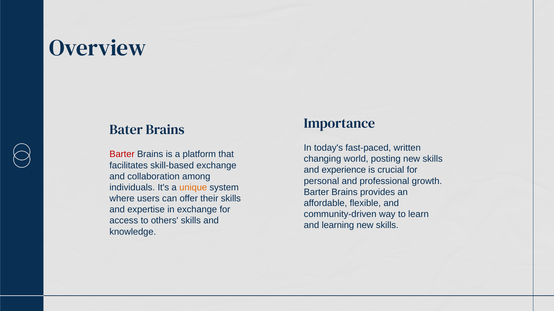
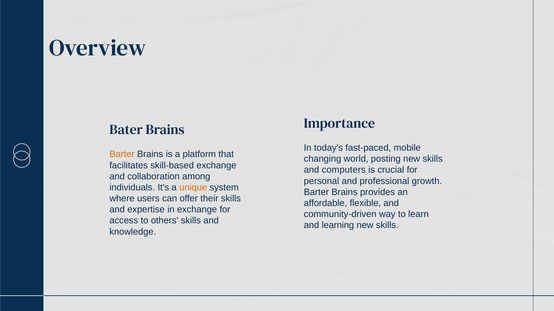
written: written -> mobile (407, 148)
Barter colour: red -> orange (122, 155)
experience: experience -> computers (344, 170)
